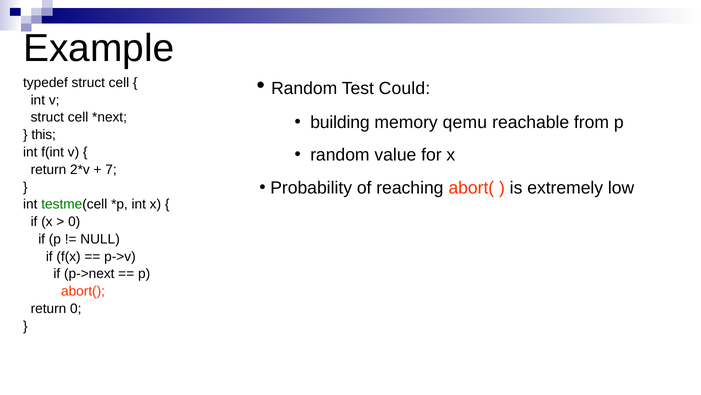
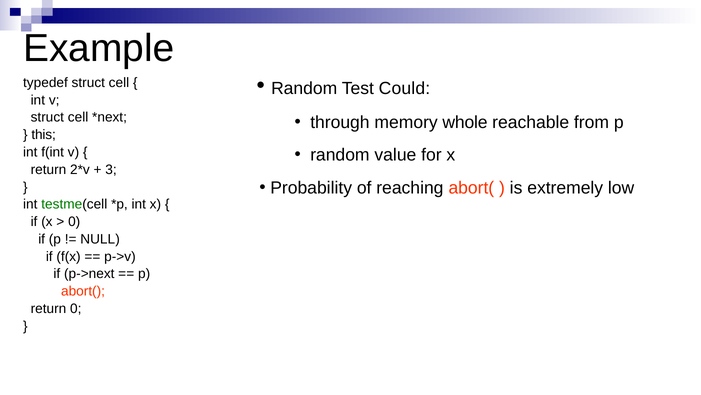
building: building -> through (340, 122)
qemu: qemu -> whole (465, 122)
7: 7 -> 3 (111, 169)
